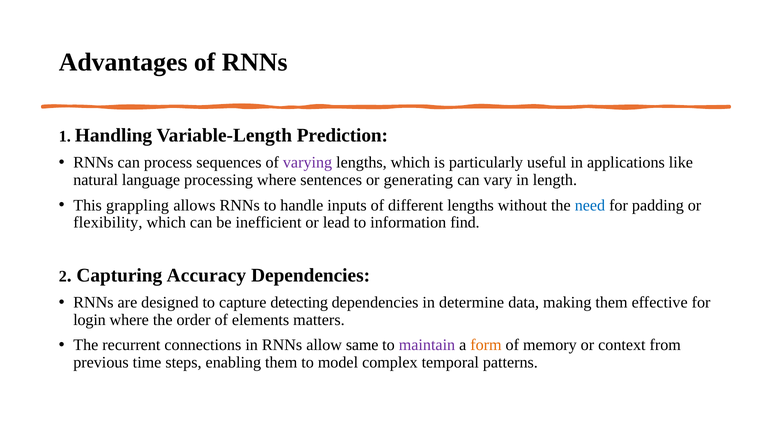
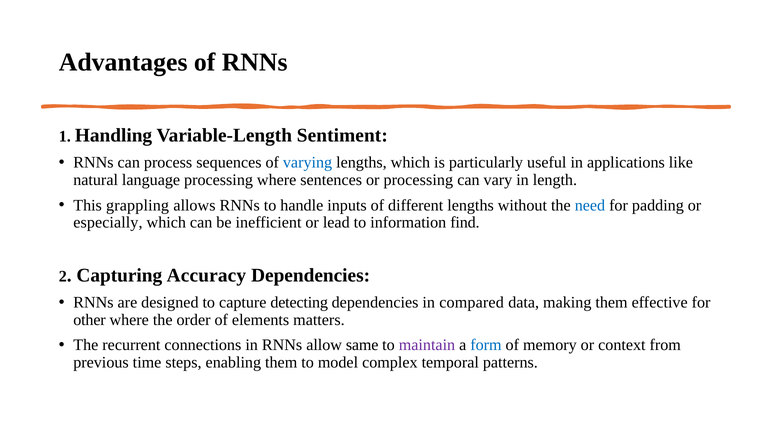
Prediction: Prediction -> Sentiment (342, 135)
varying colour: purple -> blue (308, 163)
or generating: generating -> processing (418, 180)
flexibility: flexibility -> especially (108, 223)
determine: determine -> compared (472, 303)
login: login -> other (90, 320)
form colour: orange -> blue (486, 345)
